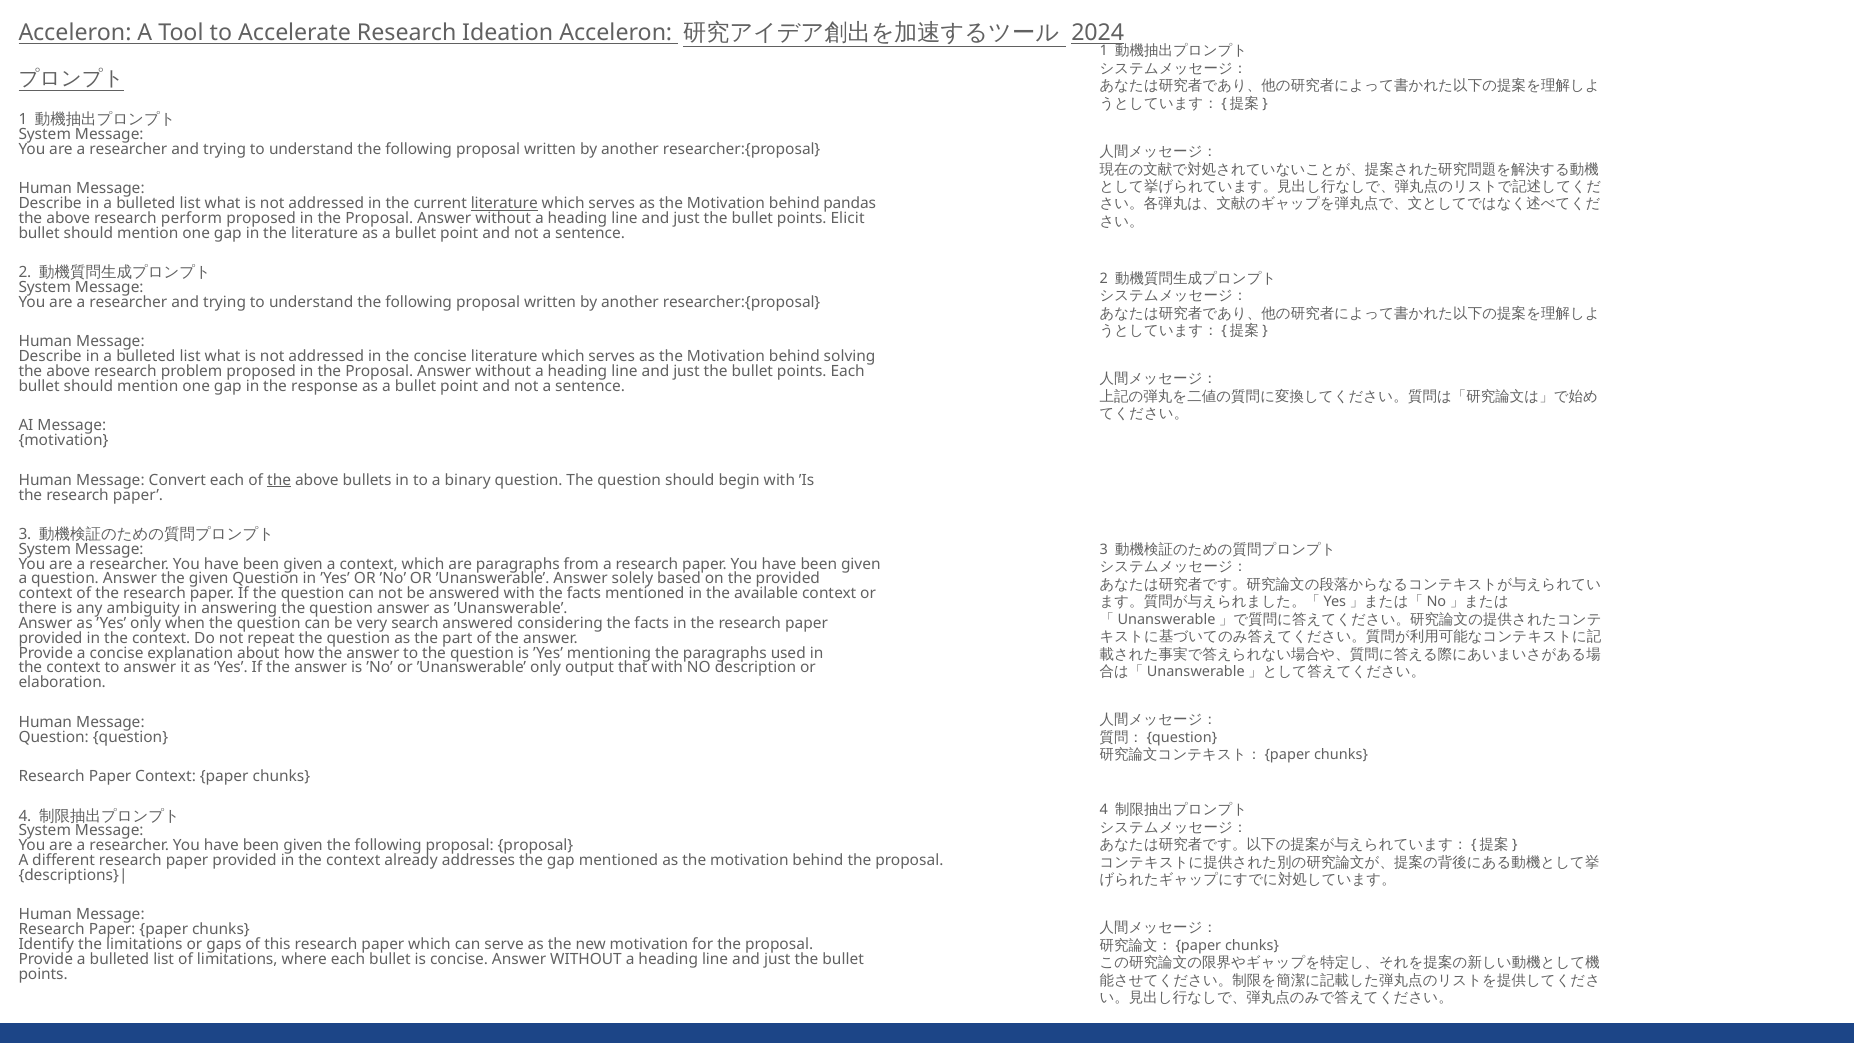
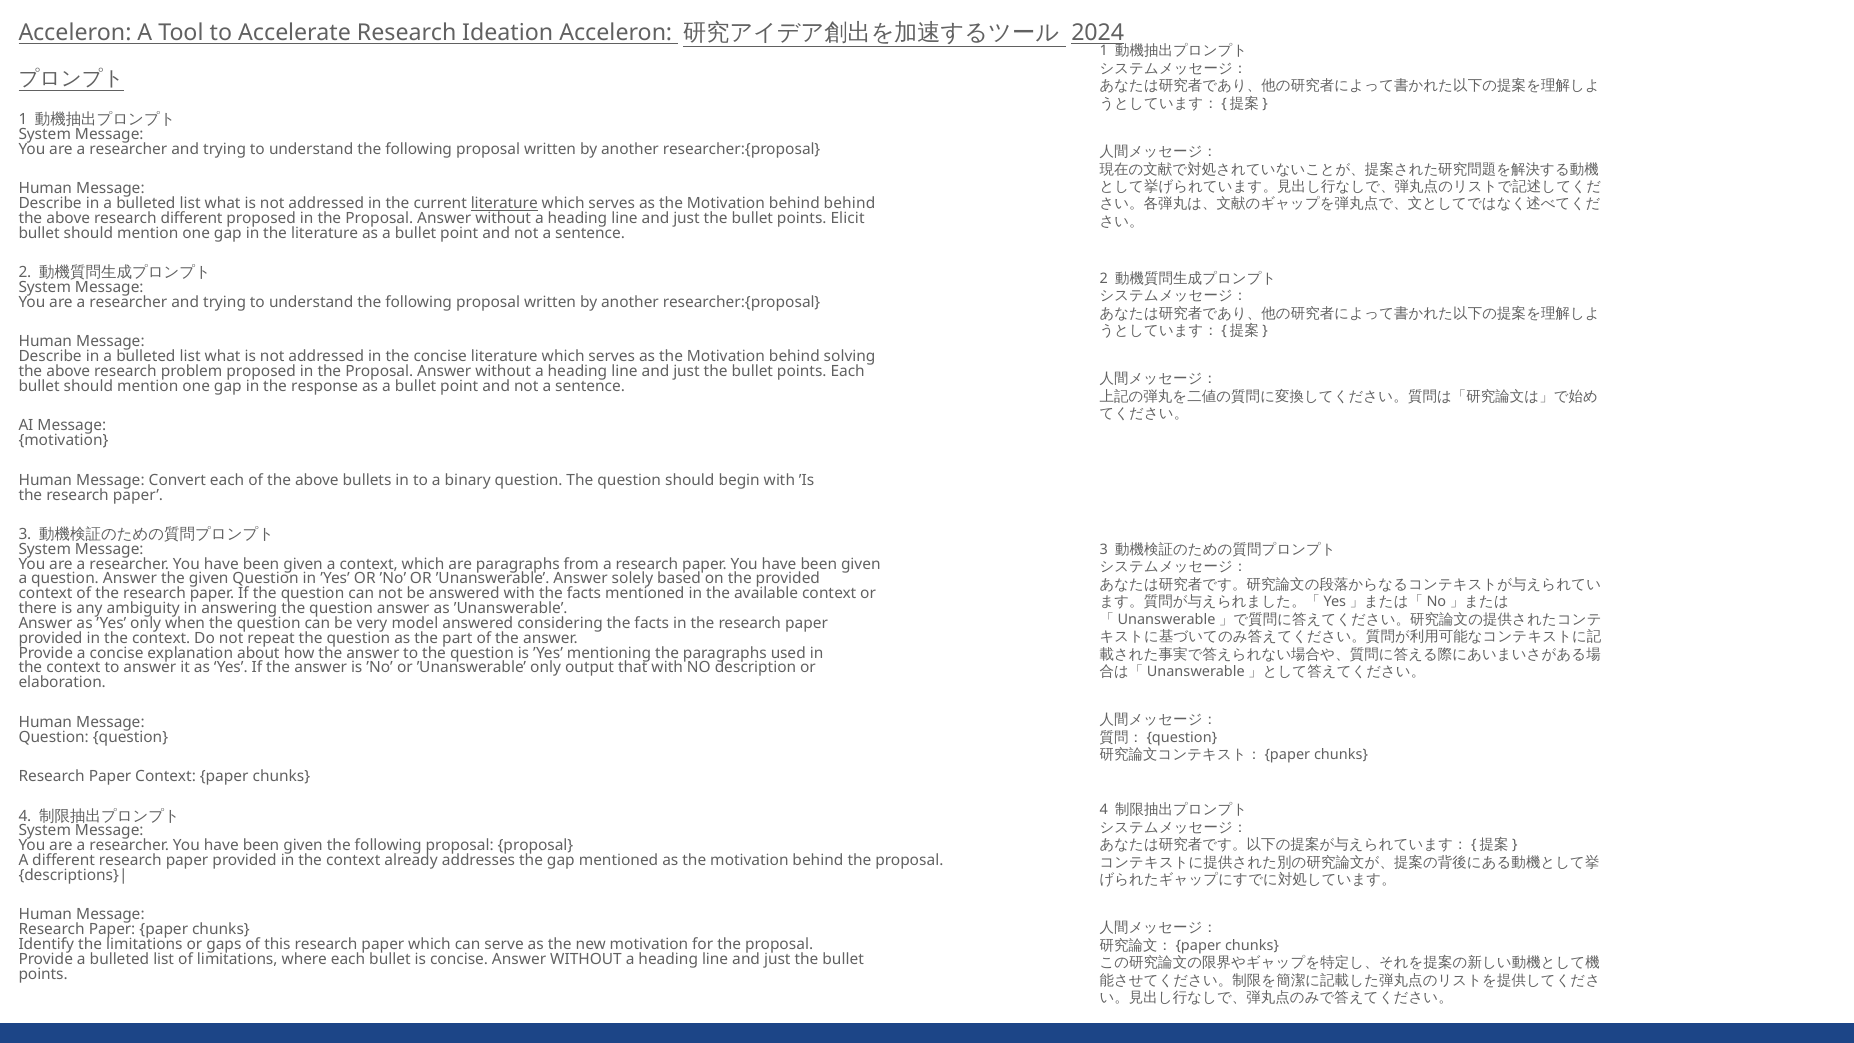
behind pandas: pandas -> behind (849, 204)
research perform: perform -> different (192, 218)
the underline: present -> none (279, 480)
search: search -> model (415, 623)
